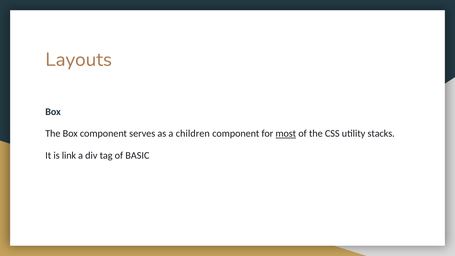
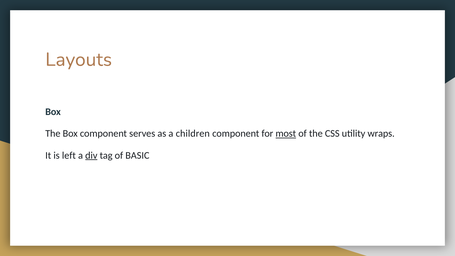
stacks: stacks -> wraps (381, 134)
link: link -> left (69, 155)
div underline: none -> present (91, 155)
